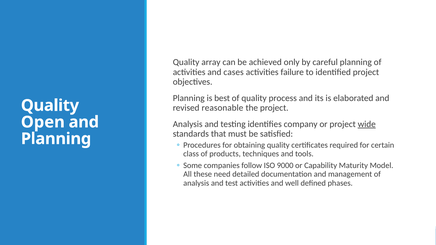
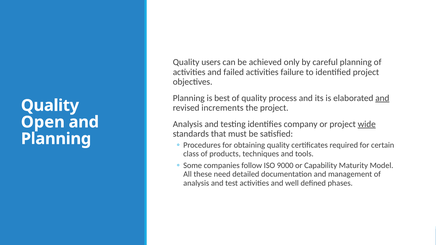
array: array -> users (211, 62)
cases: cases -> failed (234, 72)
and underline: none -> present (382, 98)
reasonable: reasonable -> increments (223, 108)
